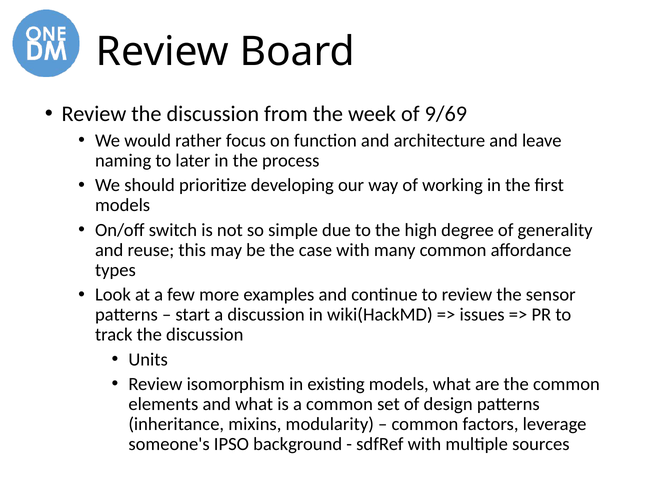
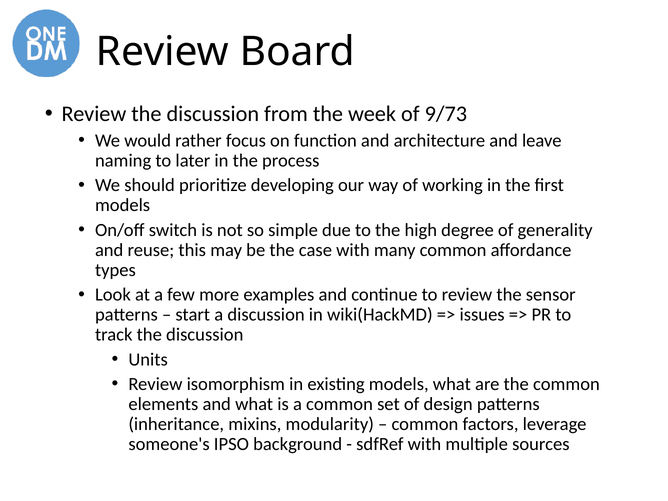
9/69: 9/69 -> 9/73 (446, 114)
